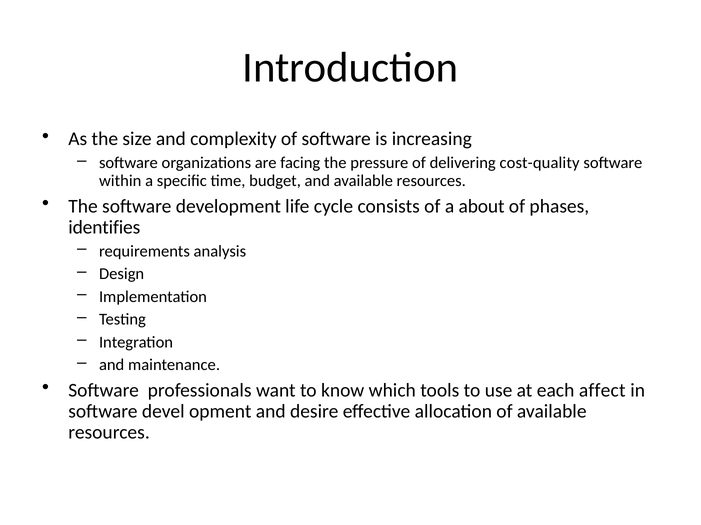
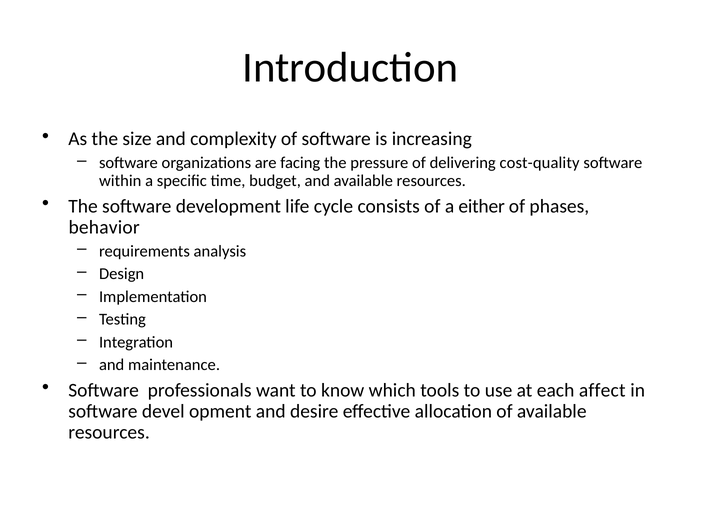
about: about -> either (482, 207)
identifies: identifies -> behavior (104, 228)
